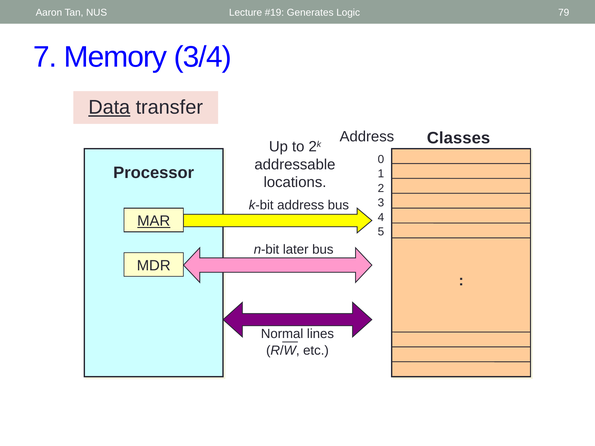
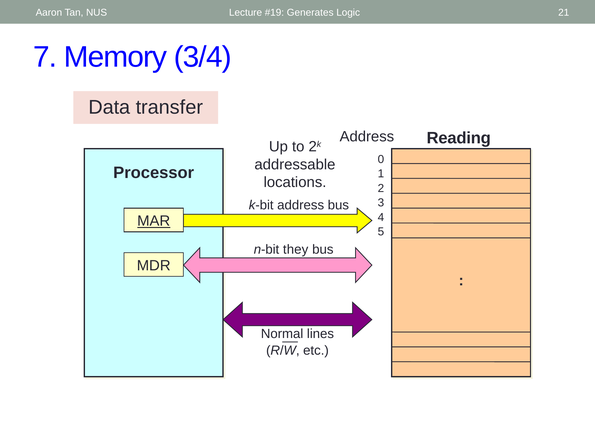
79: 79 -> 21 (564, 13)
Data underline: present -> none (109, 107)
Classes: Classes -> Reading (459, 138)
later: later -> they (296, 250)
